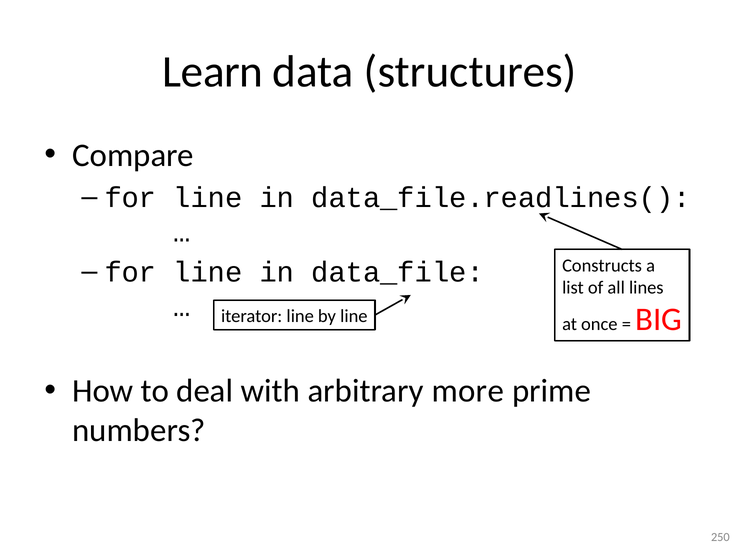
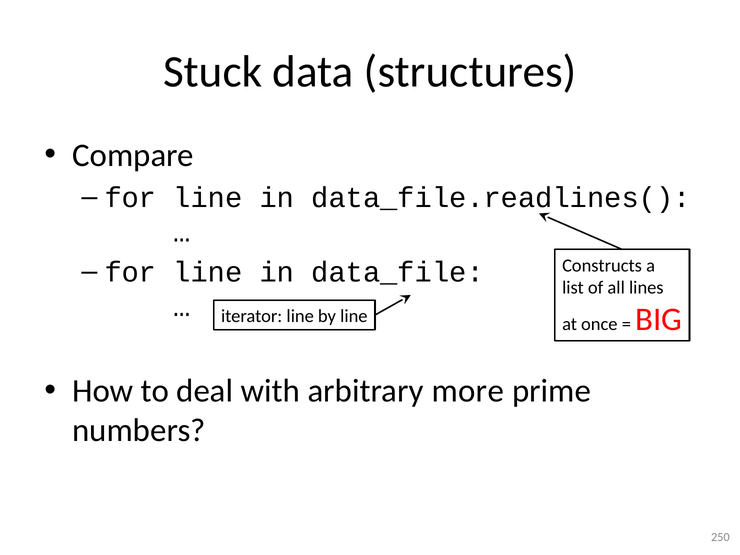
Learn: Learn -> Stuck (213, 72)
